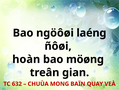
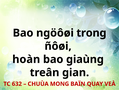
laéng: laéng -> trong (91, 33)
möøng: möøng -> giaùng (85, 59)
